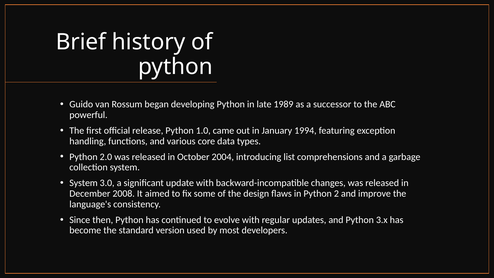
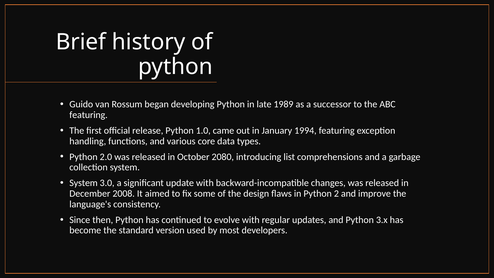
powerful: powerful -> featuring (89, 115)
2004: 2004 -> 2080 (223, 157)
